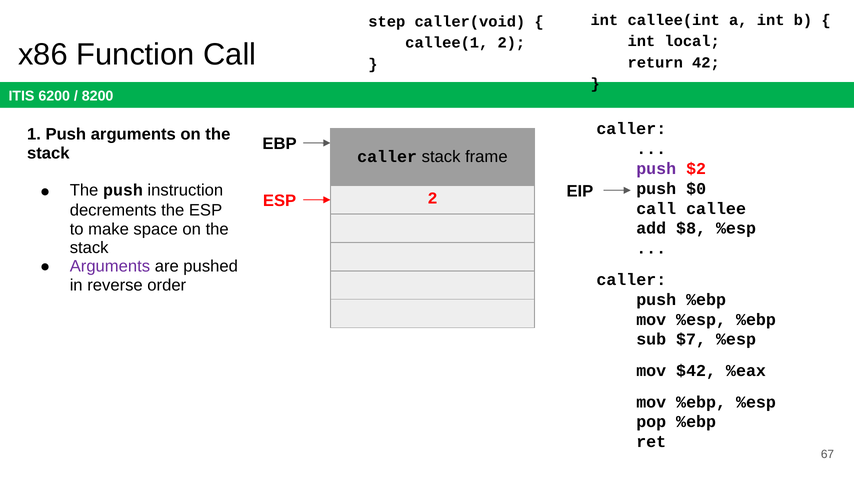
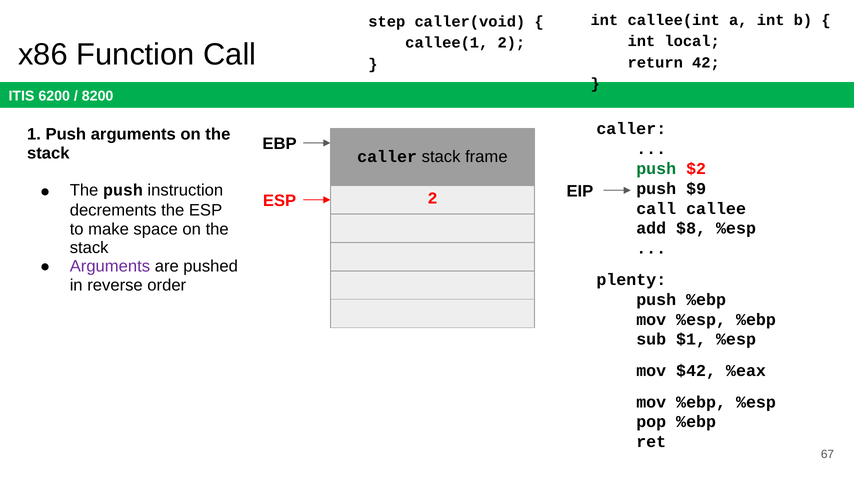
push colour: purple -> green (656, 169)
$0: $0 -> $9 (696, 189)
caller: caller -> plenty (631, 280)
$7: $7 -> $1 (691, 340)
